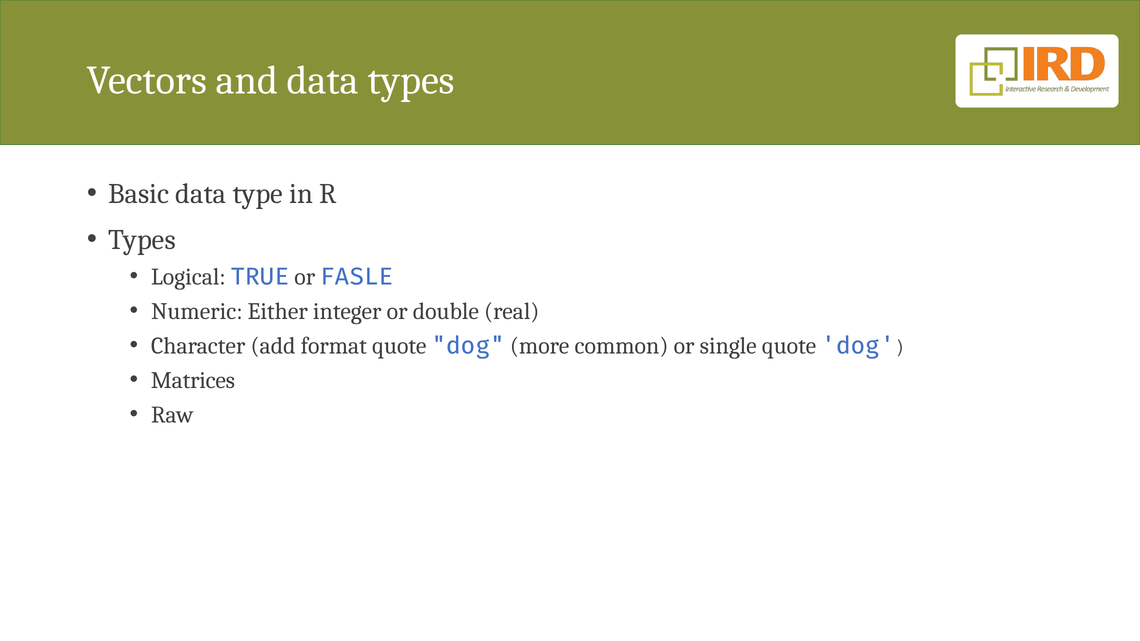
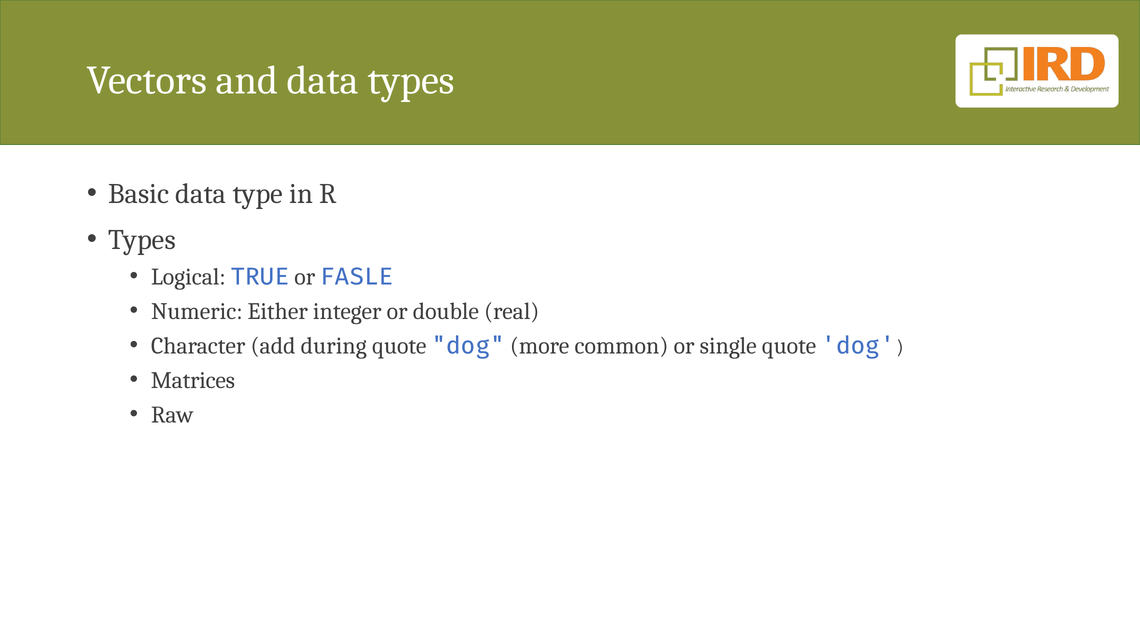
format: format -> during (334, 346)
